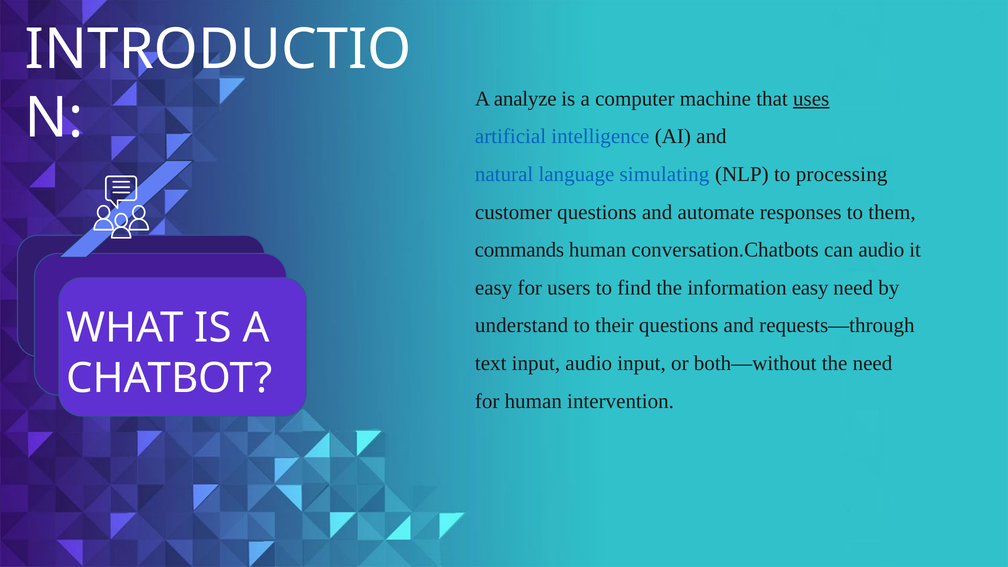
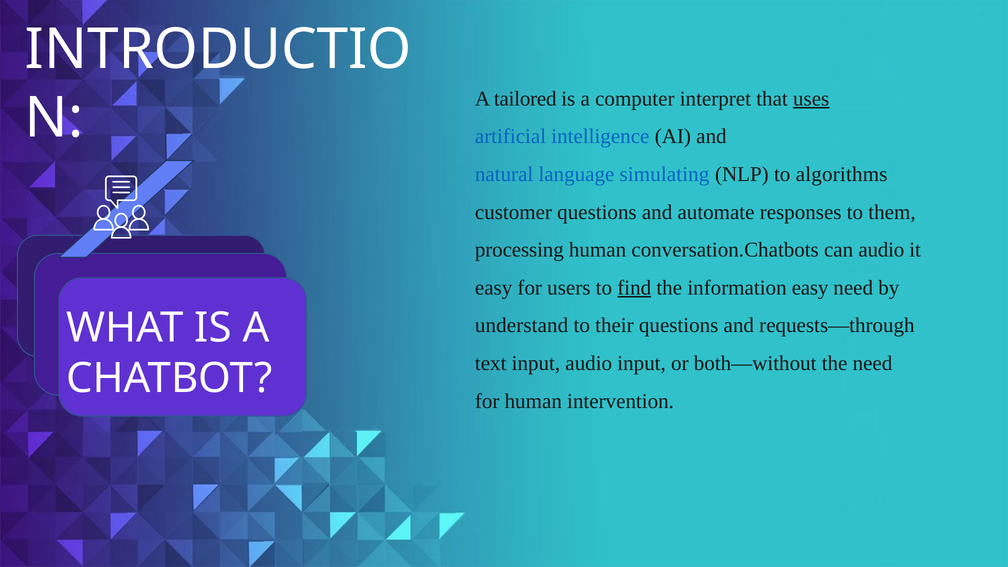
analyze: analyze -> tailored (525, 99)
machine: machine -> interpret (715, 99)
processing: processing -> algorithms (842, 174)
commands: commands -> processing (519, 250)
find underline: none -> present (634, 288)
